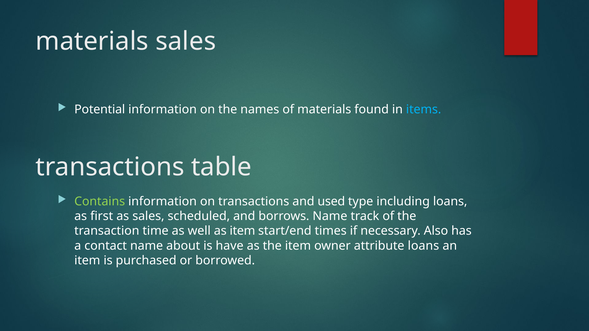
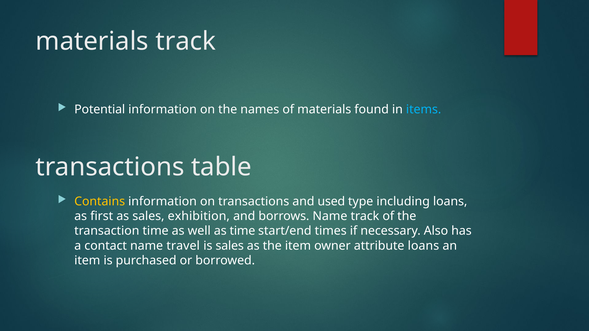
materials sales: sales -> track (186, 41)
Contains colour: light green -> yellow (100, 202)
scheduled: scheduled -> exhibition (199, 216)
as item: item -> time (242, 231)
about: about -> travel (183, 246)
is have: have -> sales (230, 246)
